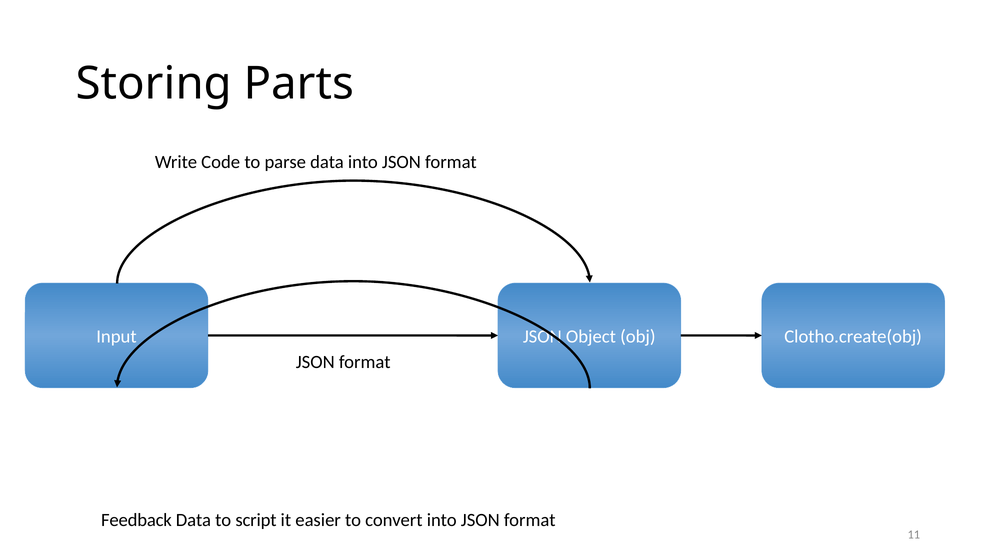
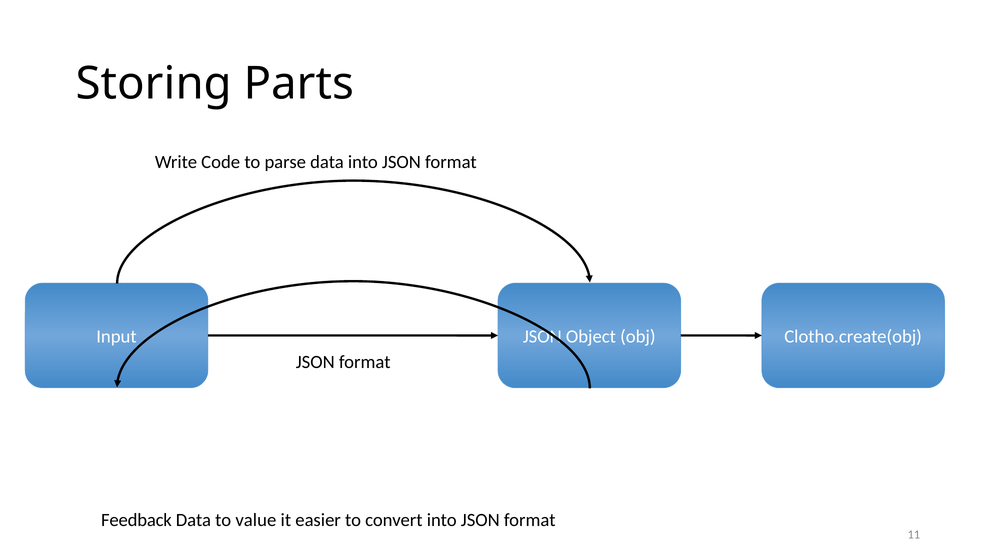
script: script -> value (256, 520)
